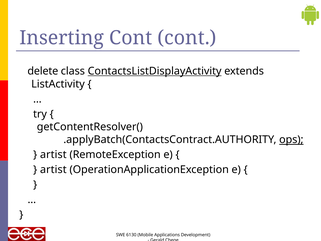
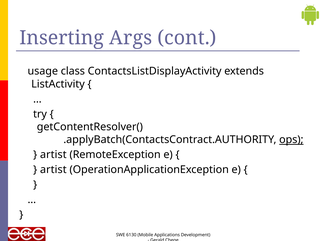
Inserting Cont: Cont -> Args (131, 38)
delete: delete -> usage (43, 71)
ContactsListDisplayActivity underline: present -> none (155, 71)
